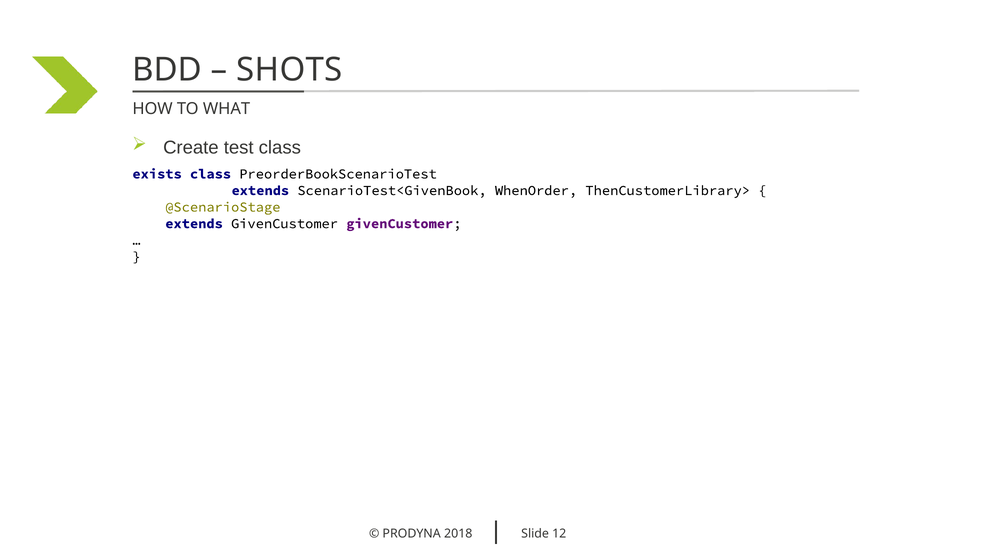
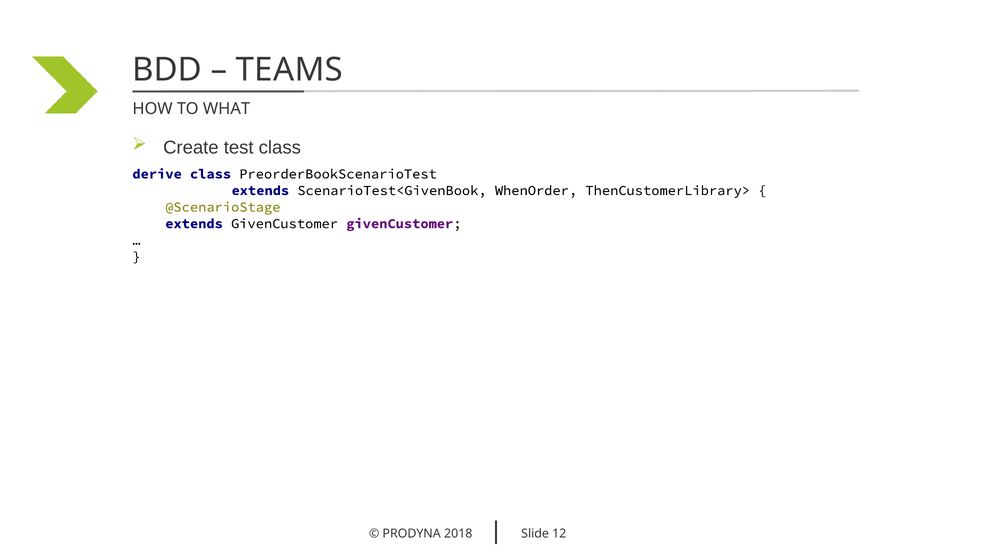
SHOTS: SHOTS -> TEAMS (289, 70)
exists: exists -> derive (157, 174)
